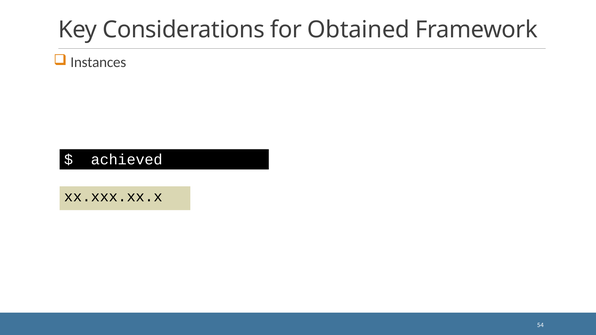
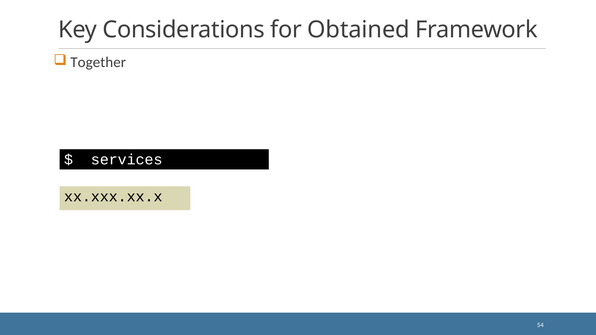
Instances: Instances -> Together (98, 62)
achieved: achieved -> services (127, 160)
